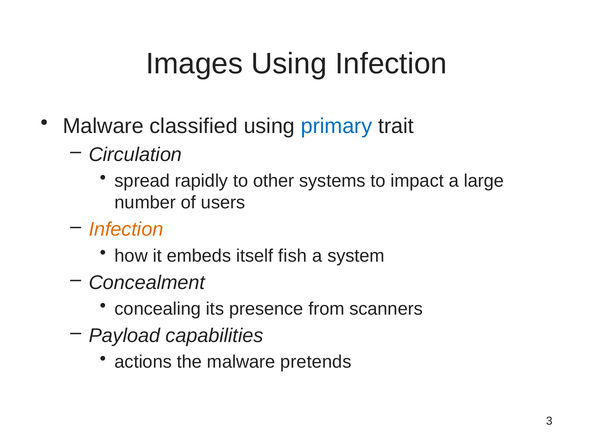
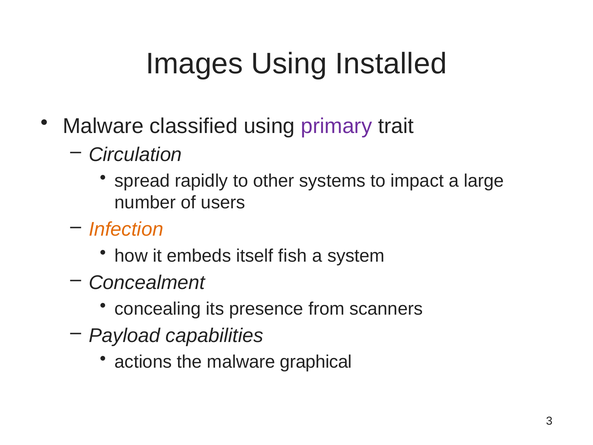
Using Infection: Infection -> Installed (391, 64)
primary colour: blue -> purple (336, 126)
pretends: pretends -> graphical (316, 362)
